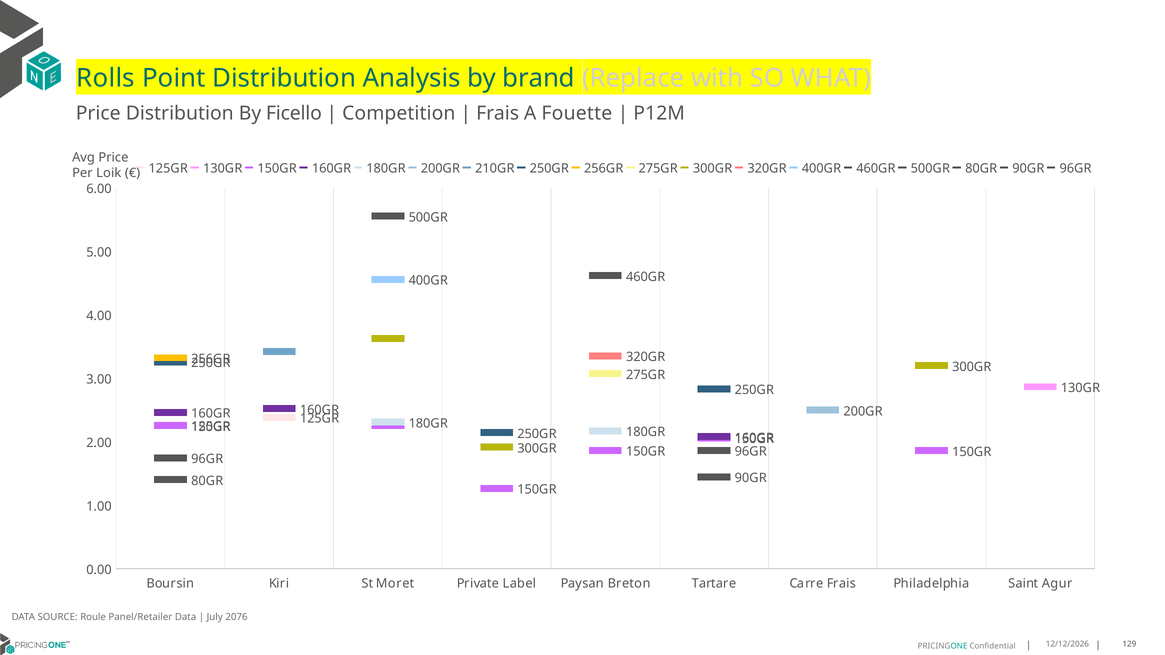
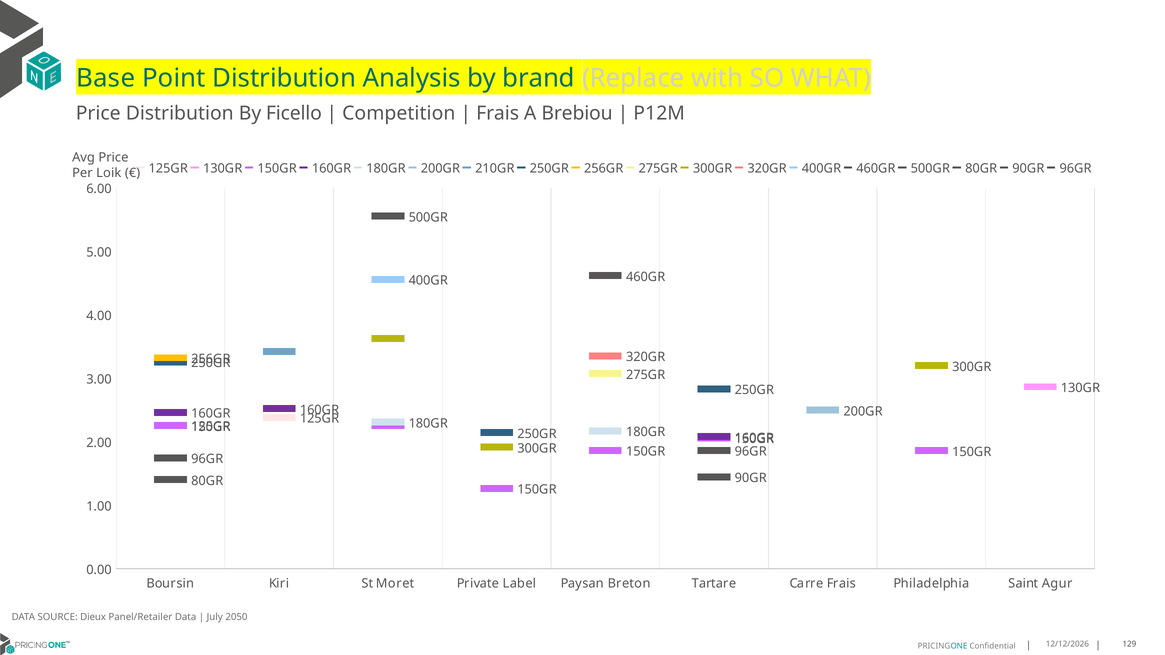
Rolls: Rolls -> Base (106, 78)
Fouette: Fouette -> Brebiou (577, 114)
Roule: Roule -> Dieux (93, 617)
2076: 2076 -> 2050 (236, 617)
